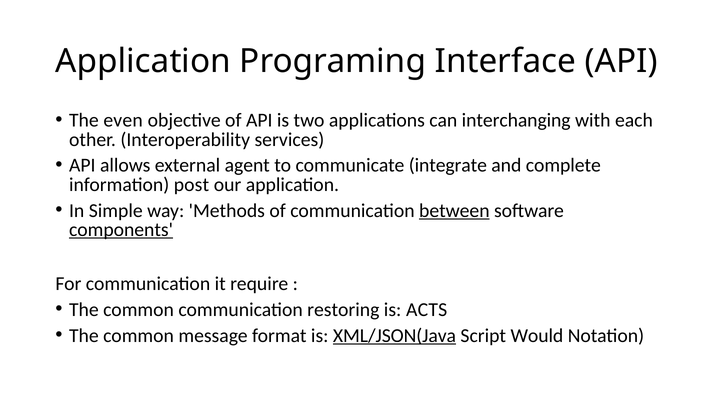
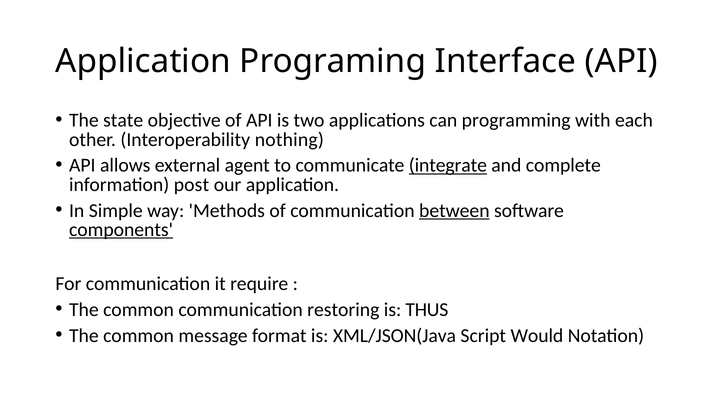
even: even -> state (123, 120)
interchanging: interchanging -> programming (516, 120)
services: services -> nothing (289, 140)
integrate underline: none -> present (448, 165)
ACTS: ACTS -> THUS (427, 310)
XML/JSON(Java underline: present -> none (394, 335)
